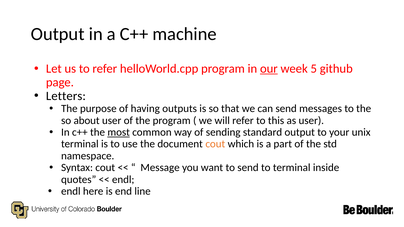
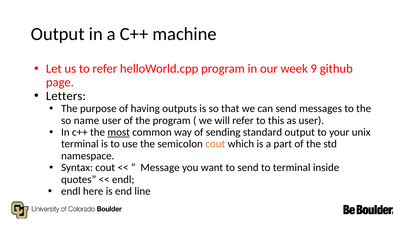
our underline: present -> none (269, 69)
5: 5 -> 9 (314, 69)
about: about -> name (87, 121)
document: document -> semicolon (180, 144)
